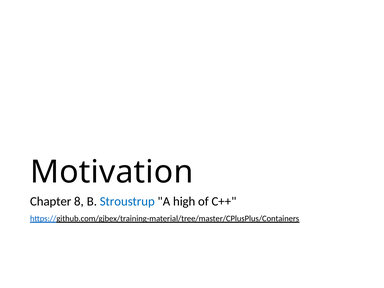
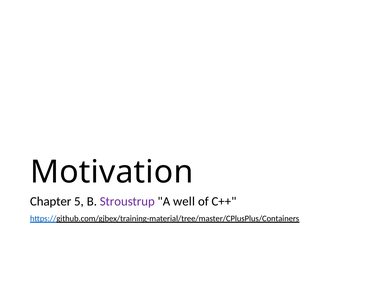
8: 8 -> 5 (79, 202)
Stroustrup colour: blue -> purple (127, 202)
high: high -> well (184, 202)
